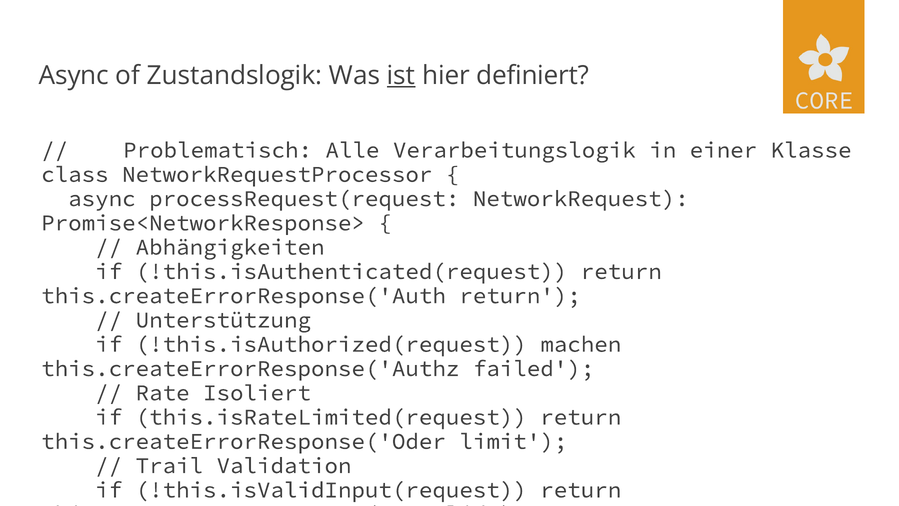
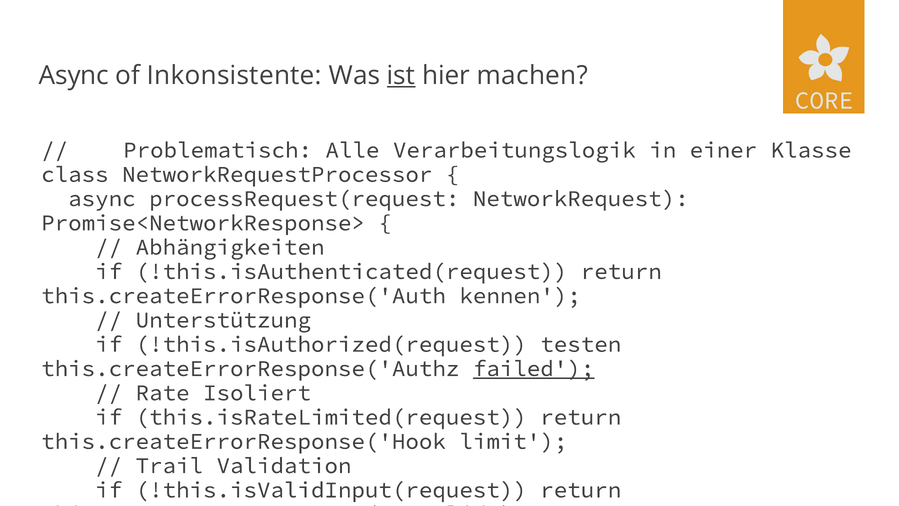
Zustandslogik: Zustandslogik -> Inkonsistente (234, 76)
definiert: definiert -> machen (532, 76)
this.createErrorResponse('Auth return: return -> kennen (520, 296)
machen: machen -> testen (581, 344)
failed underline: none -> present (534, 368)
this.createErrorResponse('Oder: this.createErrorResponse('Oder -> this.createErrorResponse('Hook (244, 441)
